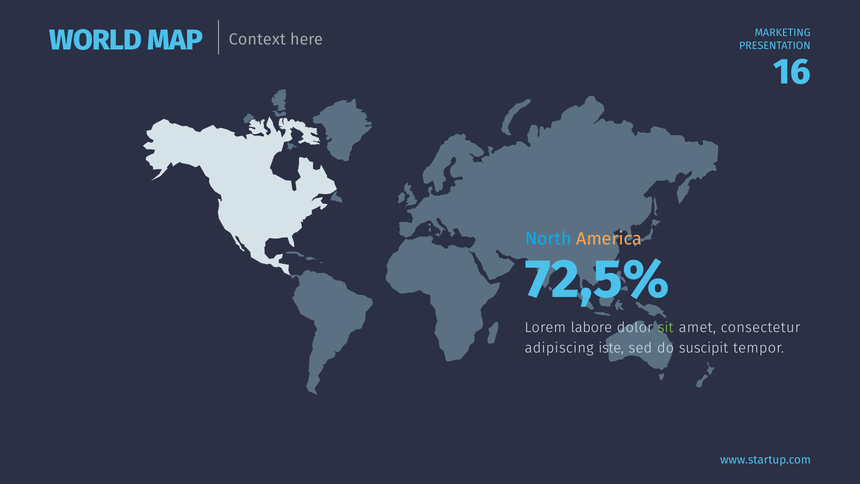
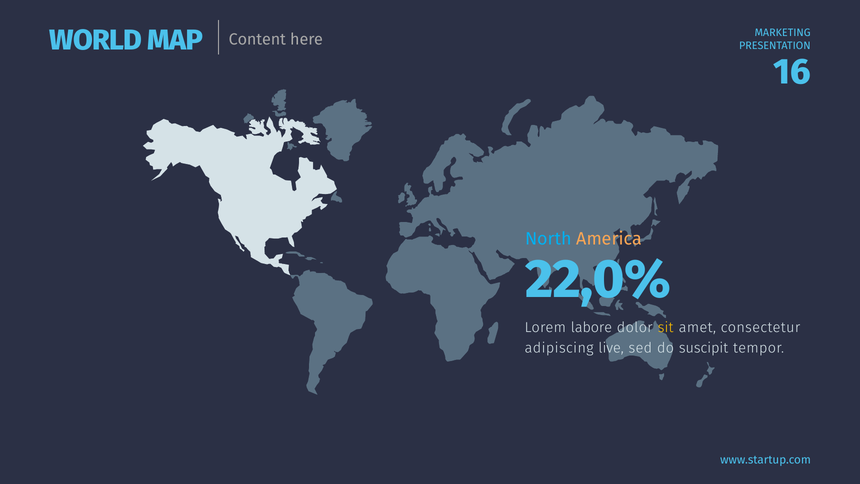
Context: Context -> Content (257, 40)
72,5%: 72,5% -> 22,0% (598, 279)
sit colour: light green -> yellow (666, 327)
iste: iste -> live (611, 348)
